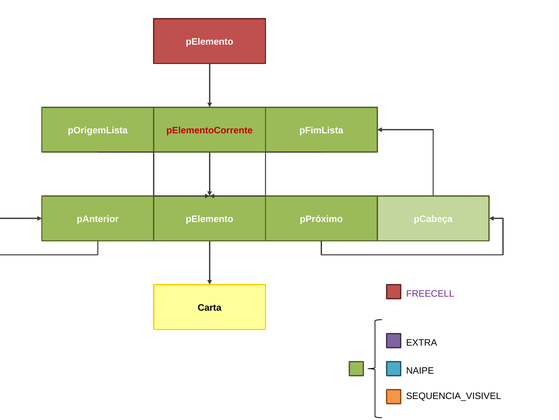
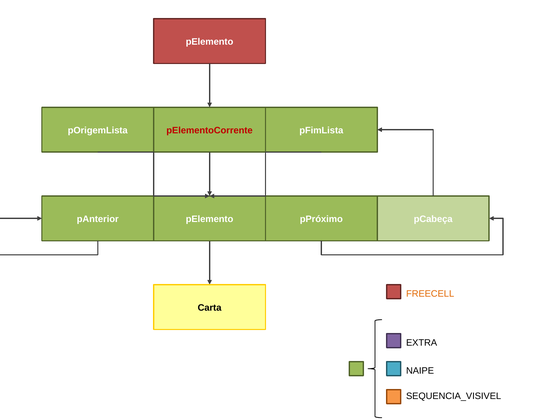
FREECELL colour: purple -> orange (430, 293)
